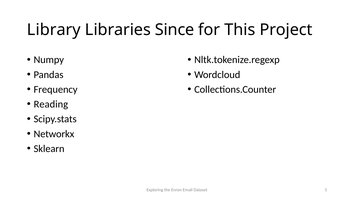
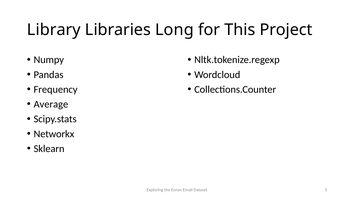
Since: Since -> Long (174, 30)
Reading: Reading -> Average (51, 104)
